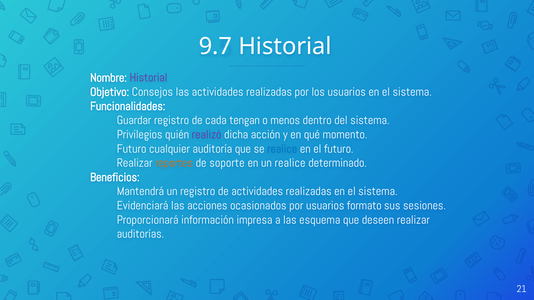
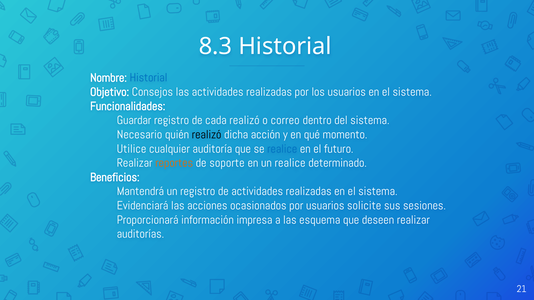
9.7: 9.7 -> 8.3 (215, 47)
Historial colour: purple -> blue (148, 78)
cada tengan: tengan -> realizó (244, 121)
menos: menos -> correo (285, 121)
Privilegios: Privilegios -> Necesario (140, 135)
realizó colour: purple -> black (207, 135)
Futuro: Futuro -> Utilice (132, 149)
formato: formato -> solicite (364, 206)
